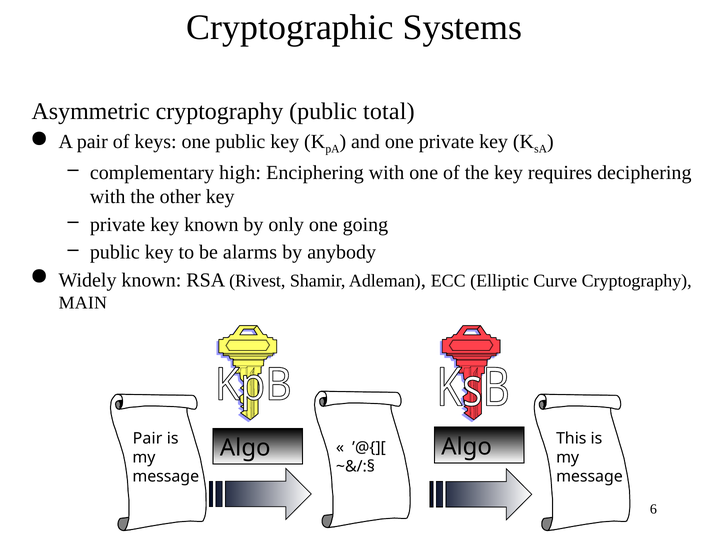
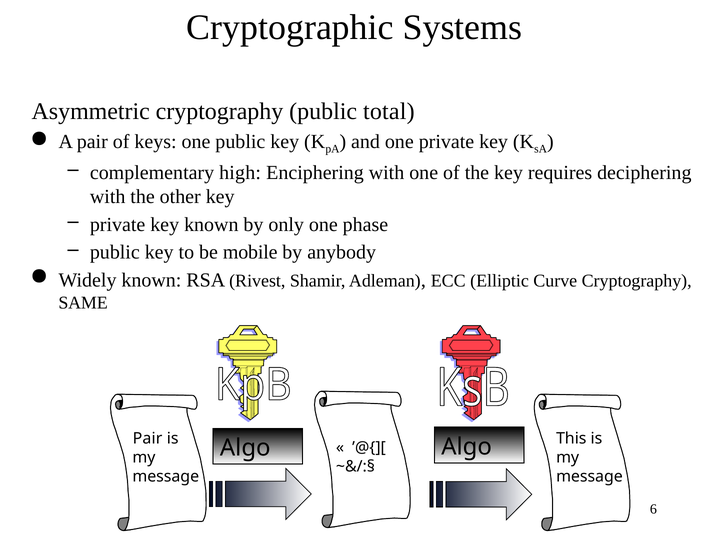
going: going -> phase (365, 225)
alarms: alarms -> mobile (250, 253)
MAIN: MAIN -> SAME (83, 303)
